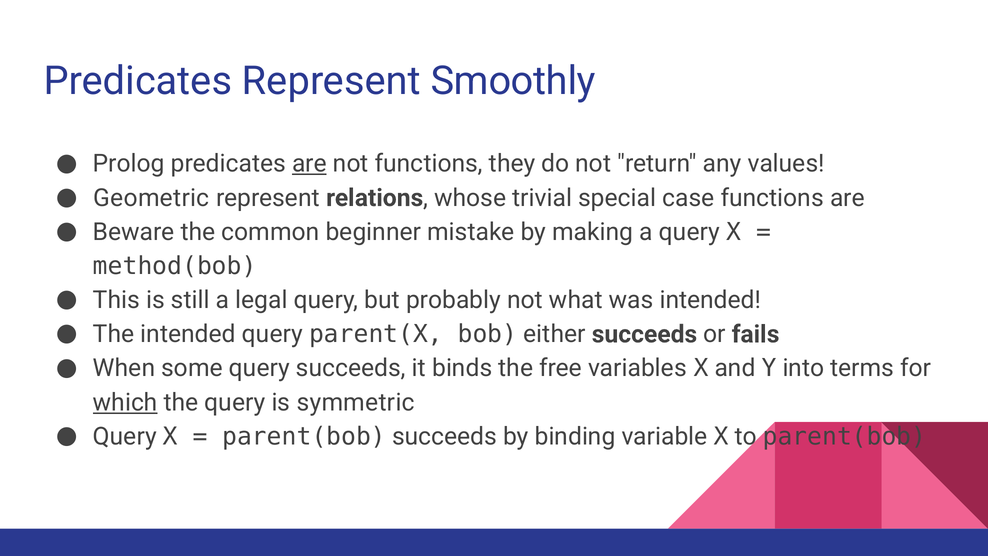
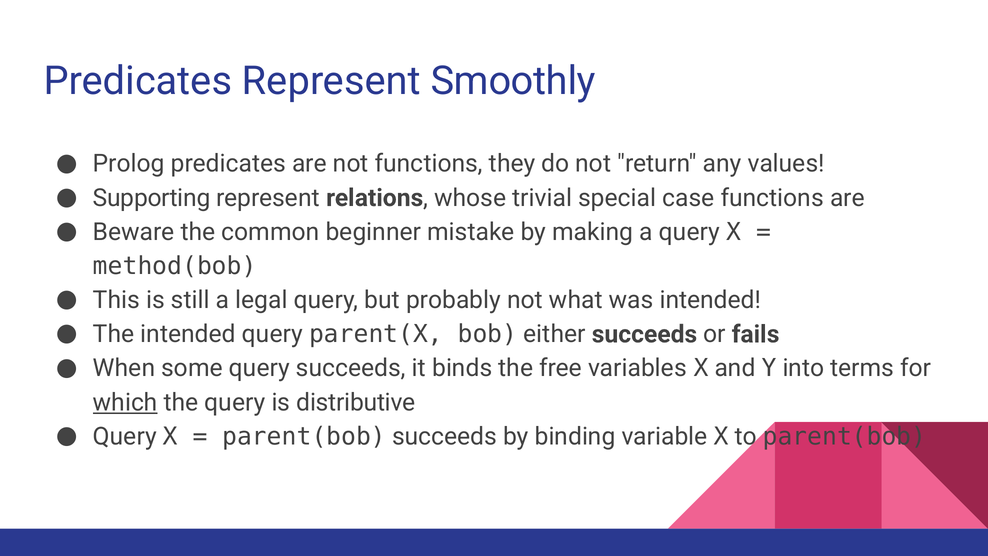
are underline: present -> none (309, 164)
Geometric: Geometric -> Supporting (152, 198)
symmetric: symmetric -> distributive (356, 402)
